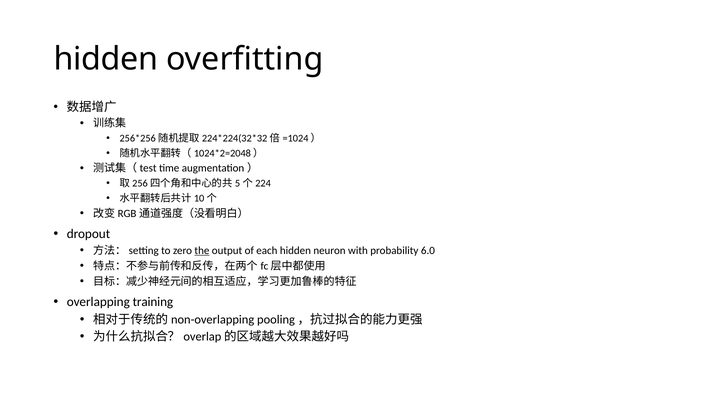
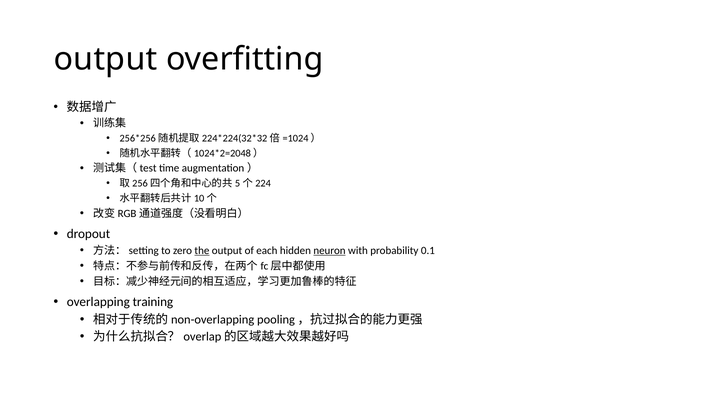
hidden: hidden -> output (106, 59)
neuron underline: none -> present (330, 250)
6.0: 6.0 -> 0.1 (428, 250)
